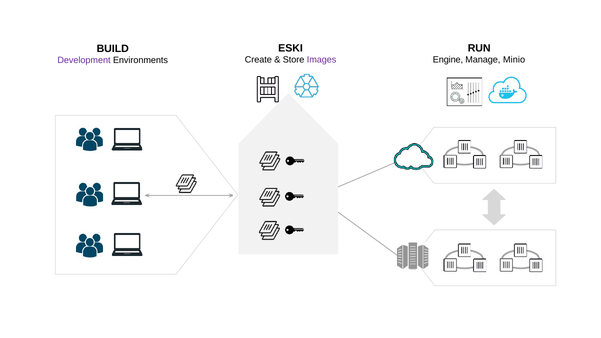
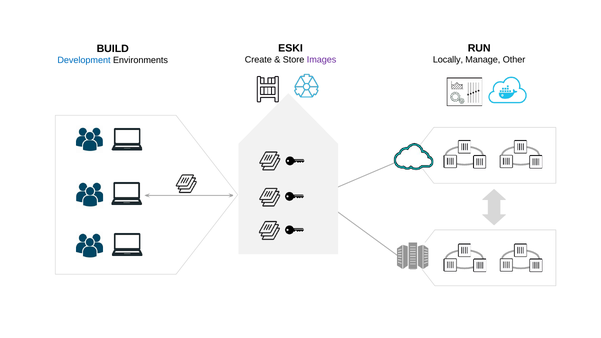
Engine: Engine -> Locally (448, 60)
Minio: Minio -> Other (514, 60)
Development colour: purple -> blue (84, 60)
